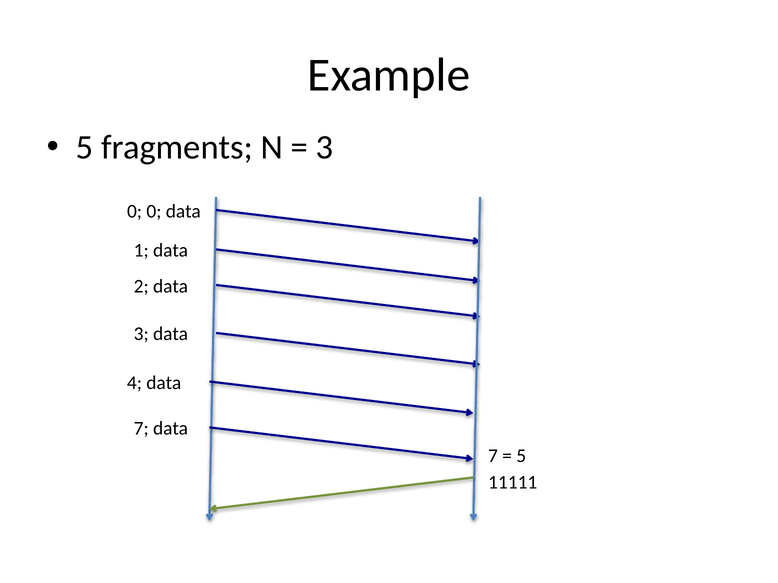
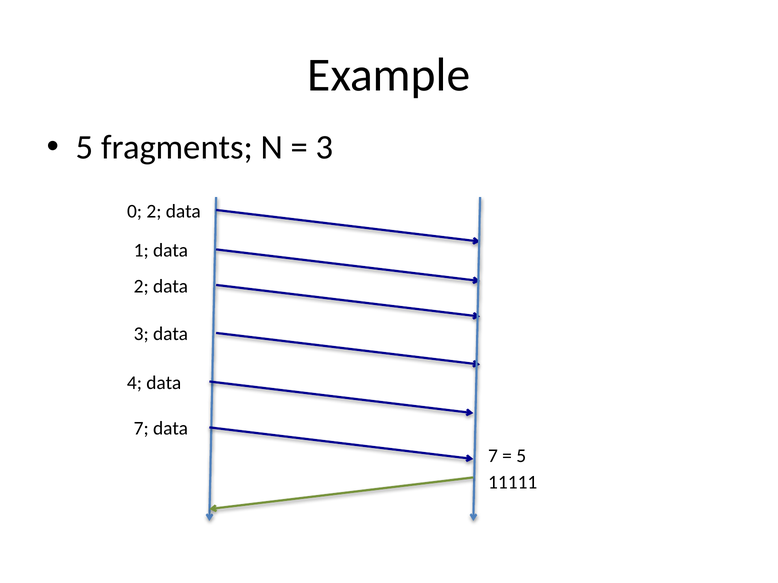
0 0: 0 -> 2 (154, 211)
